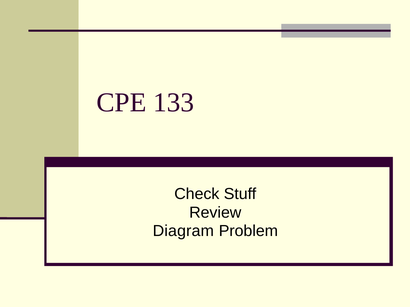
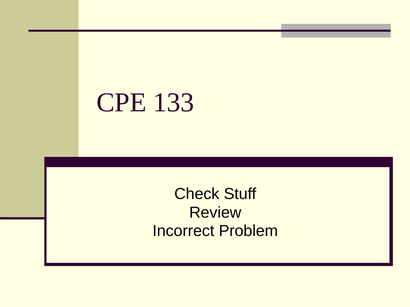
Diagram: Diagram -> Incorrect (183, 231)
